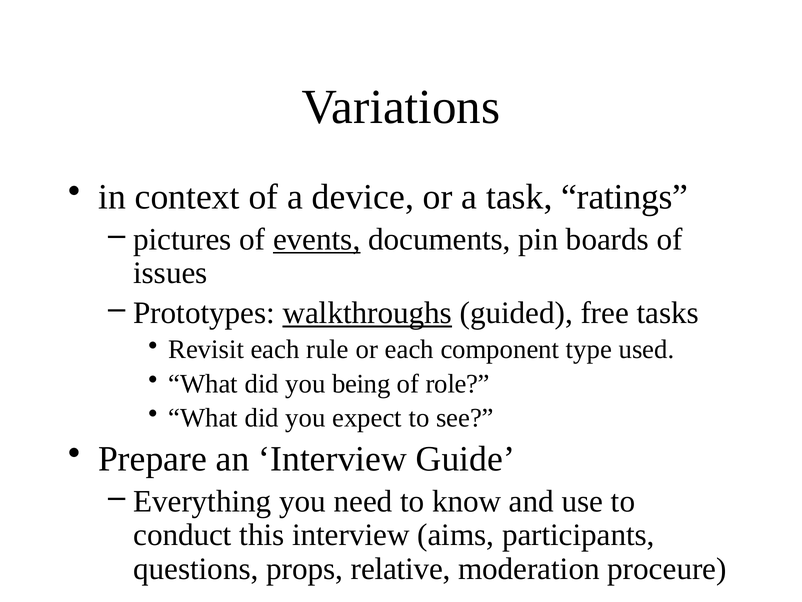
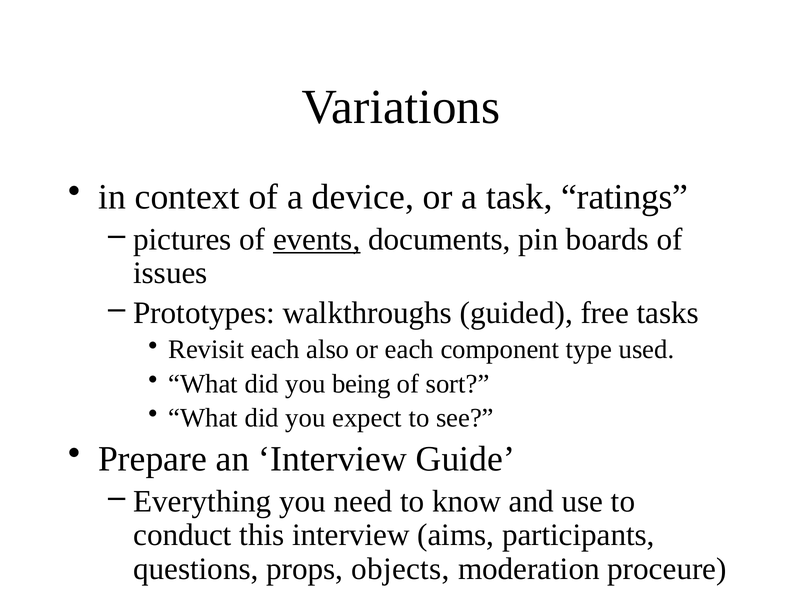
walkthroughs underline: present -> none (367, 313)
rule: rule -> also (328, 349)
role: role -> sort (458, 384)
relative: relative -> objects (400, 568)
